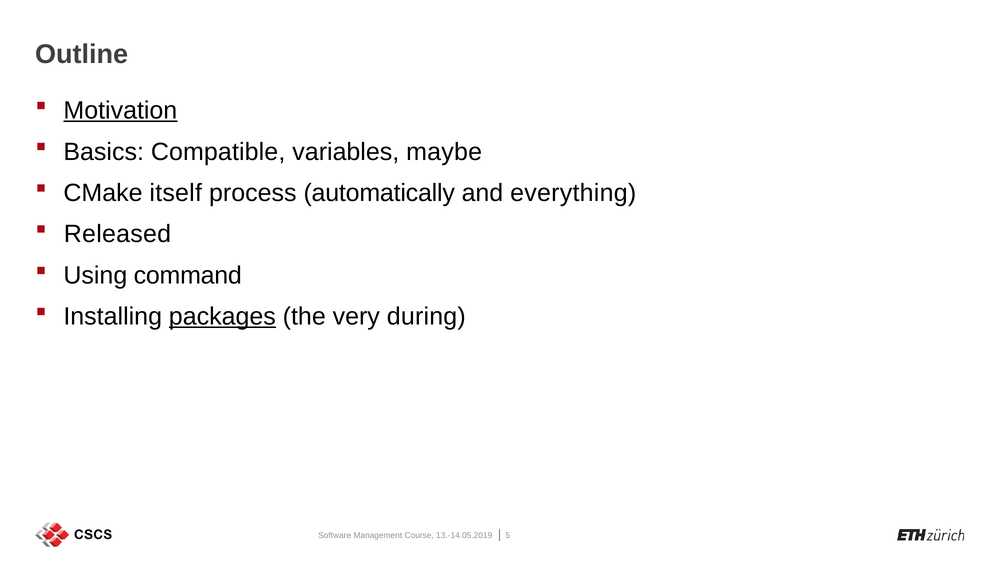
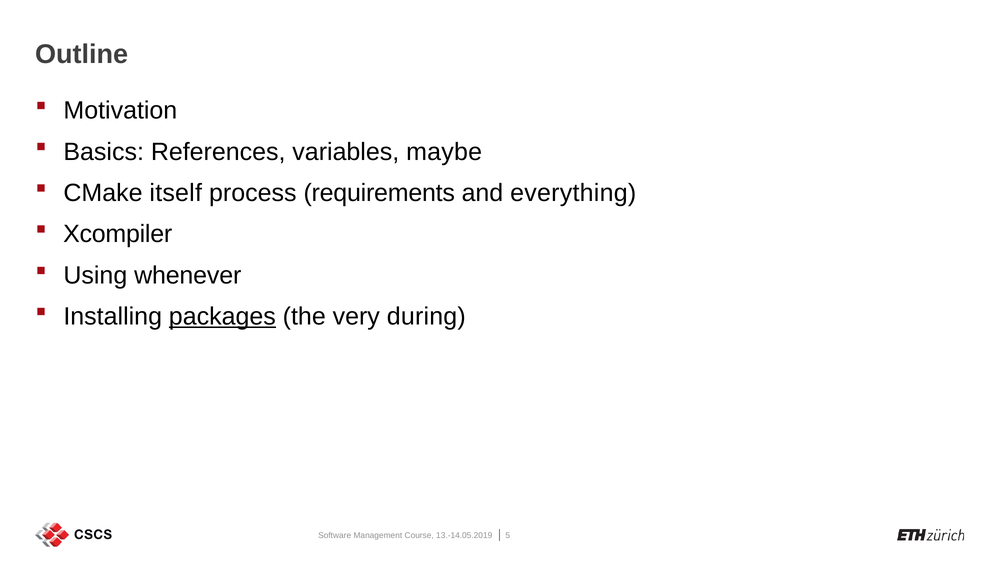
Motivation underline: present -> none (120, 111)
Compatible: Compatible -> References (218, 152)
automatically: automatically -> requirements (379, 193)
Released: Released -> Xcompiler (118, 234)
command: command -> whenever (188, 275)
